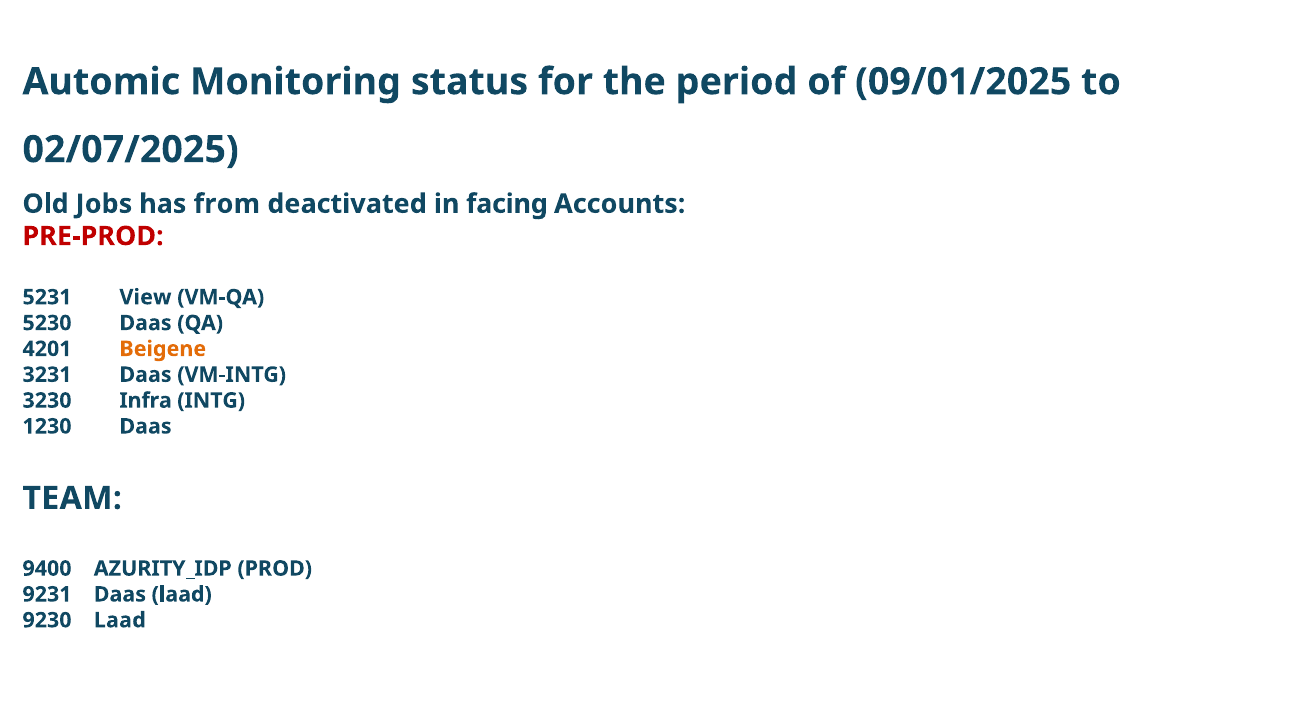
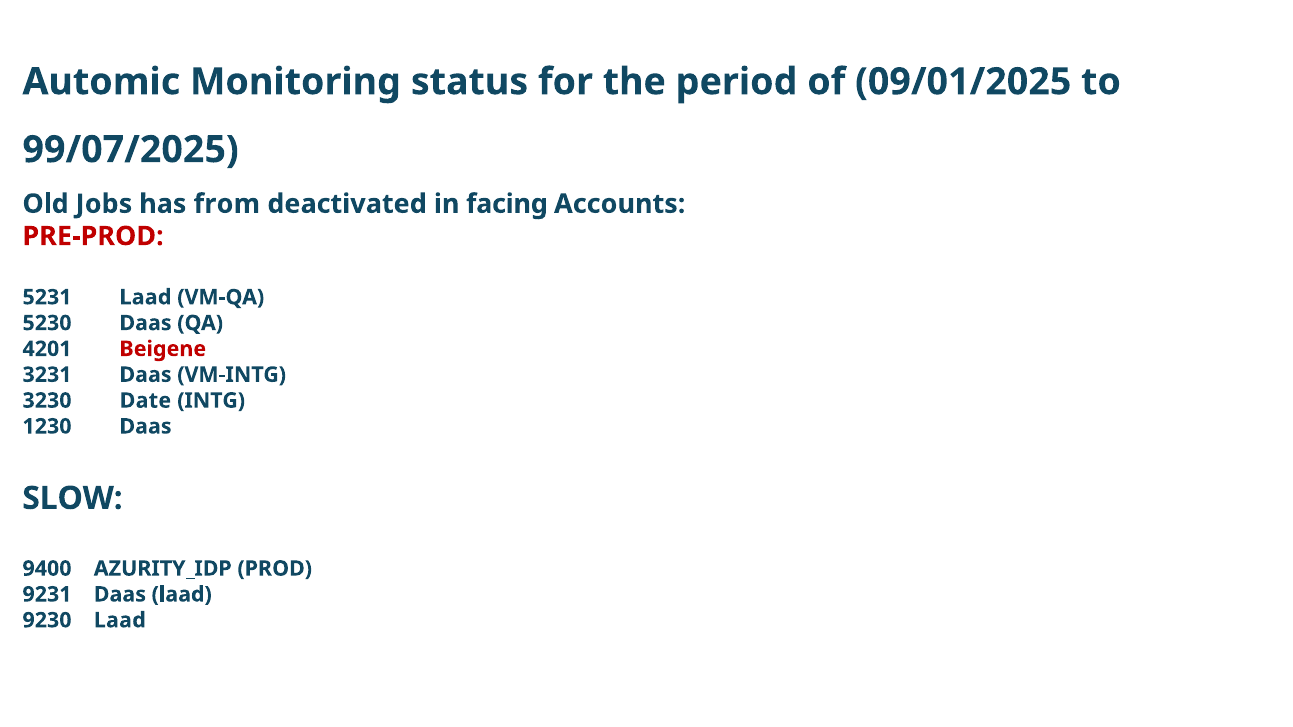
02/07/2025: 02/07/2025 -> 99/07/2025 (131, 150)
5231 View: View -> Laad (145, 297)
Beigene colour: orange -> red (163, 349)
Infra: Infra -> Date (145, 401)
TEAM: TEAM -> SLOW (72, 498)
